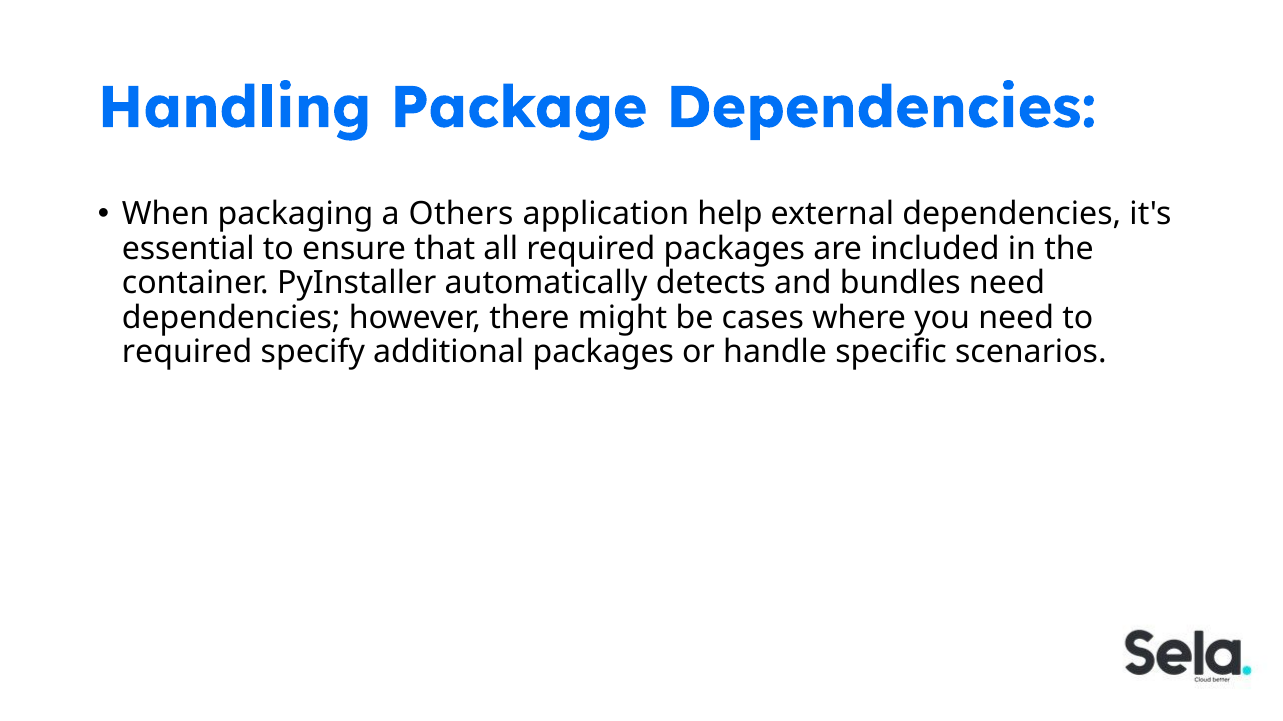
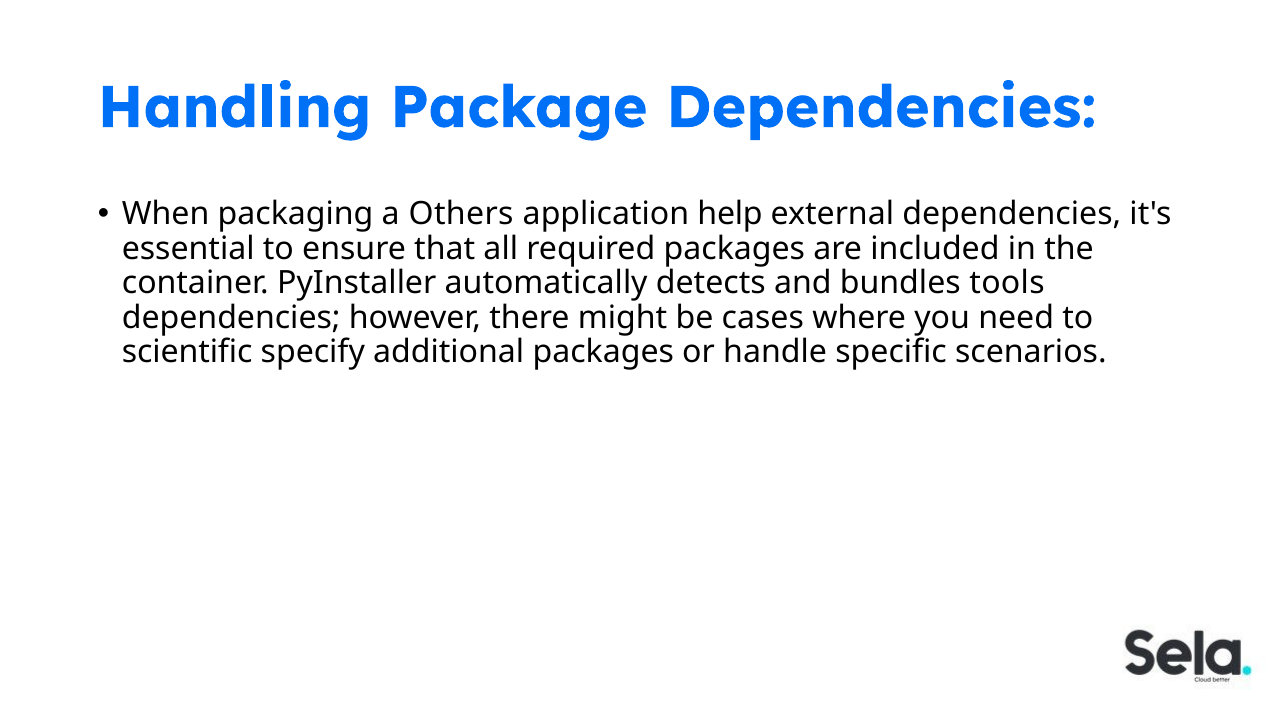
bundles need: need -> tools (1007, 283)
required: required -> scientific (187, 353)
